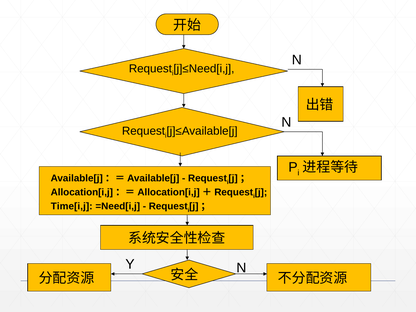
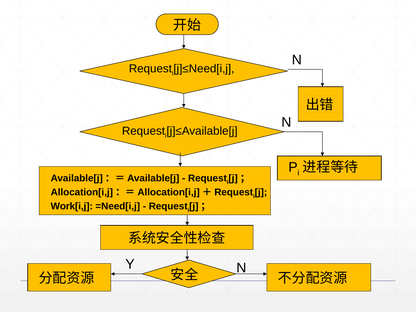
Time[i,j: Time[i,j -> Work[i,j (72, 206)
